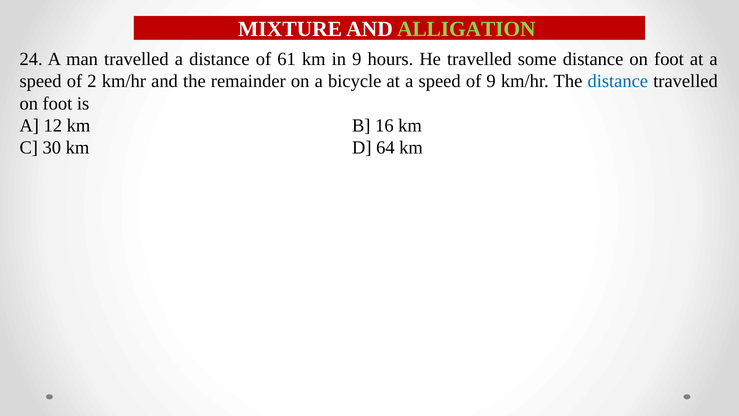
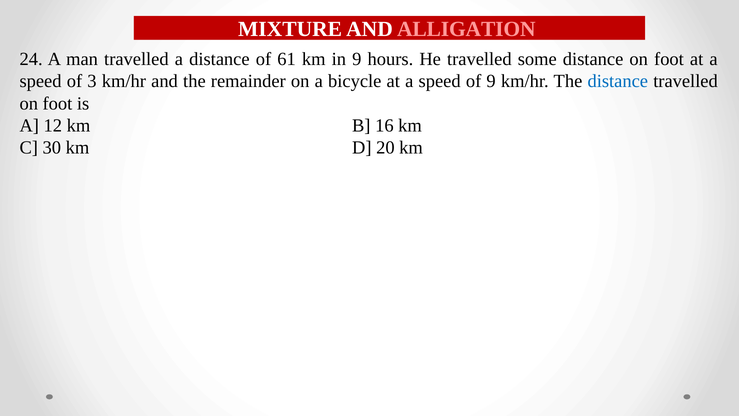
ALLIGATION colour: light green -> pink (466, 29)
2: 2 -> 3 (92, 81)
64: 64 -> 20 (385, 148)
